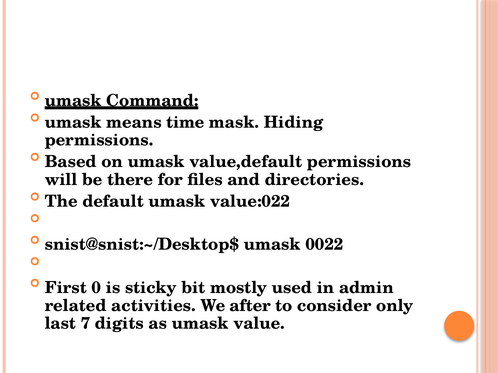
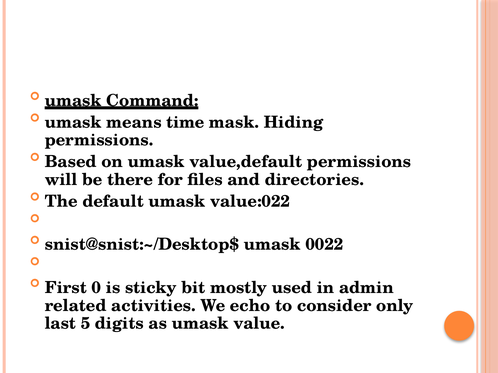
after: after -> echo (250, 306)
7: 7 -> 5 (85, 324)
